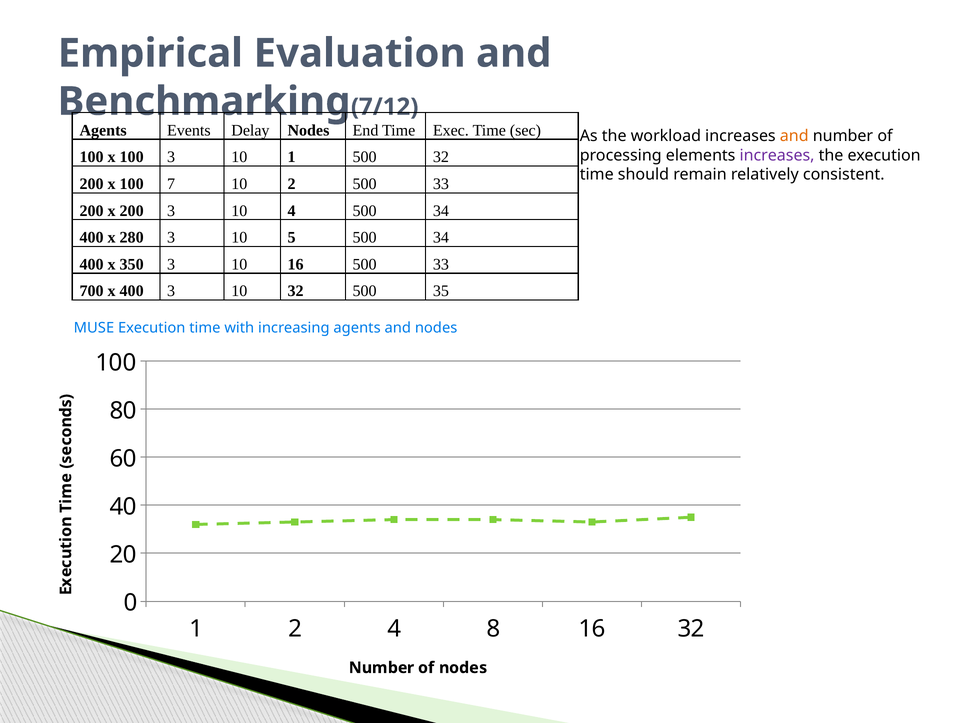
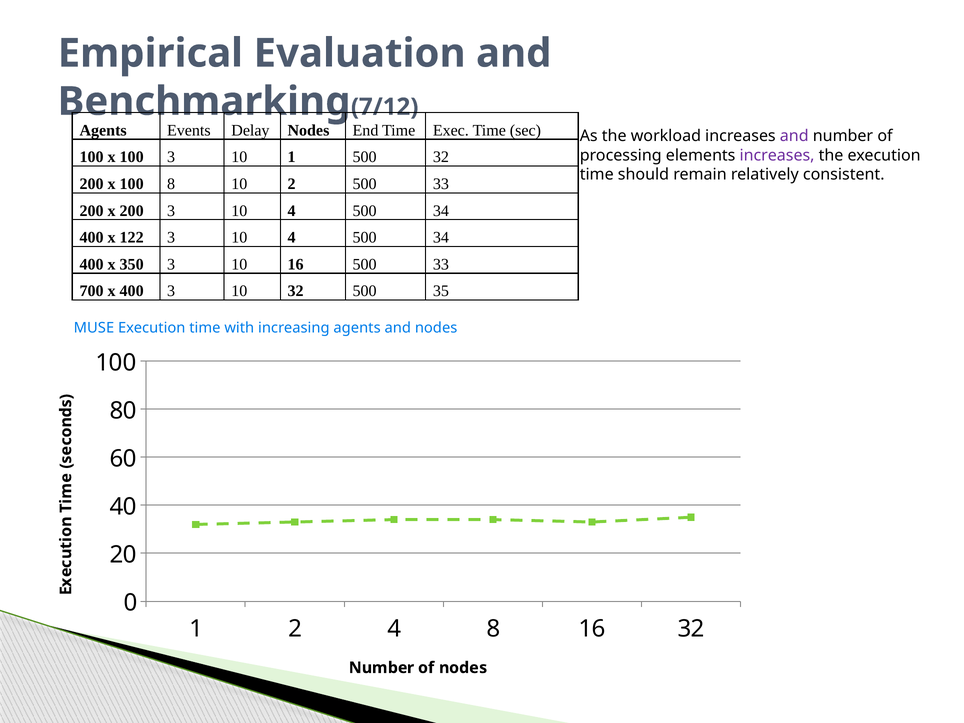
and colour: orange -> purple (794, 136)
100 7: 7 -> 8 (171, 184)
280: 280 -> 122 (132, 238)
5: 5 -> 4 (292, 238)
